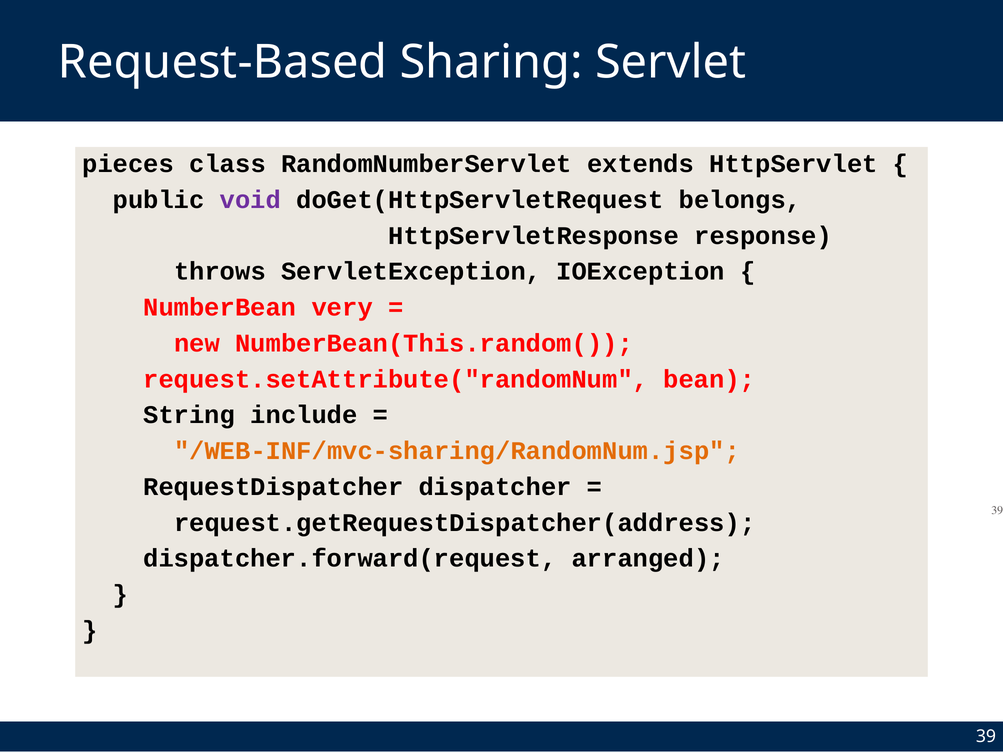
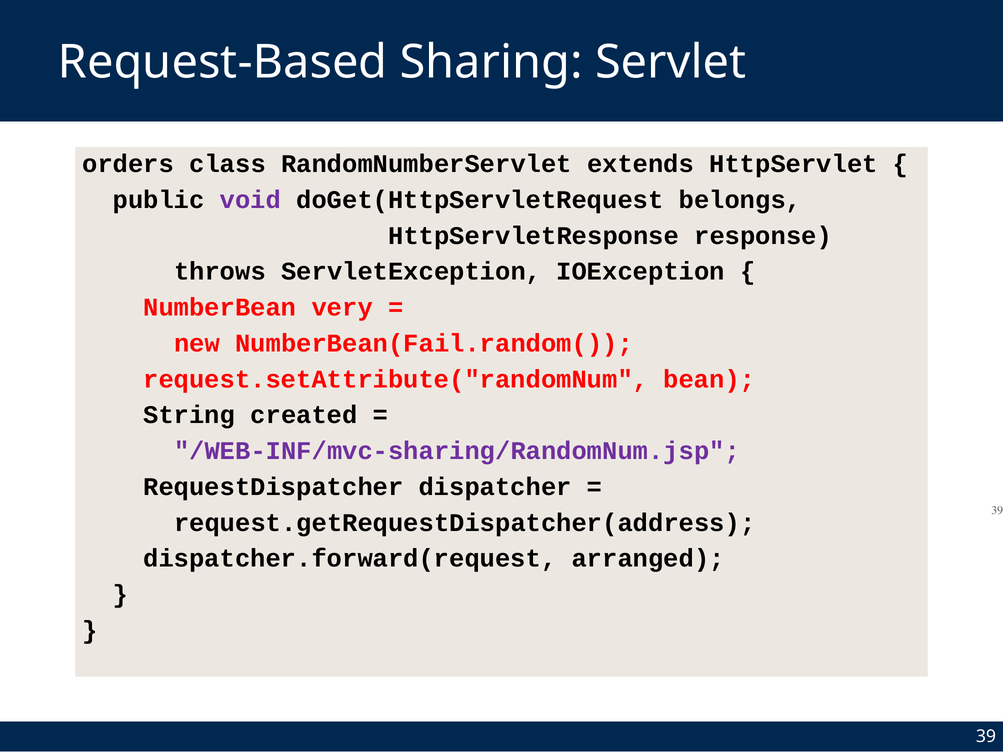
pieces: pieces -> orders (128, 164)
NumberBean(This.random(: NumberBean(This.random( -> NumberBean(Fail.random( (434, 343)
include: include -> created (304, 415)
/WEB-INF/mvc-sharing/RandomNum.jsp colour: orange -> purple (457, 451)
